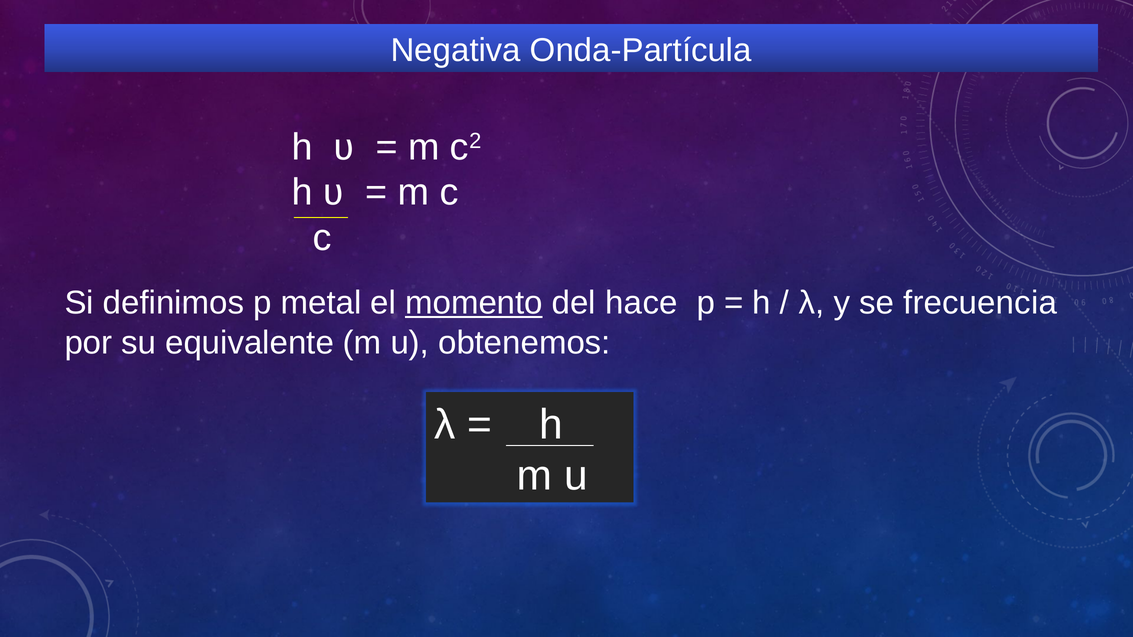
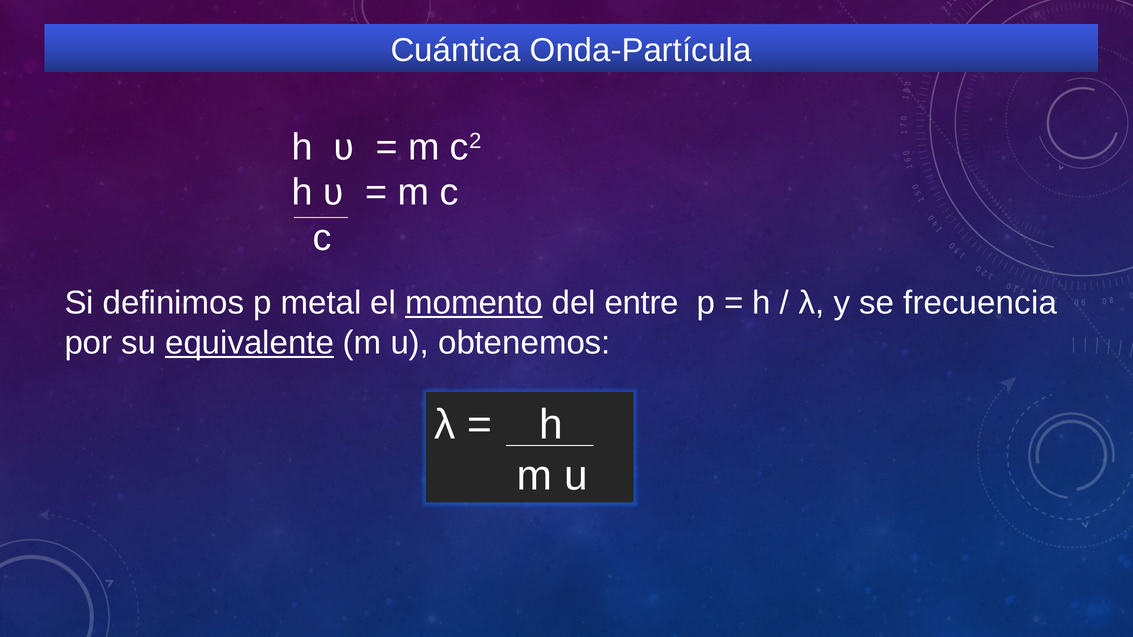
Negativa: Negativa -> Cuántica (456, 50)
hace: hace -> entre (642, 303)
equivalente underline: none -> present (250, 343)
